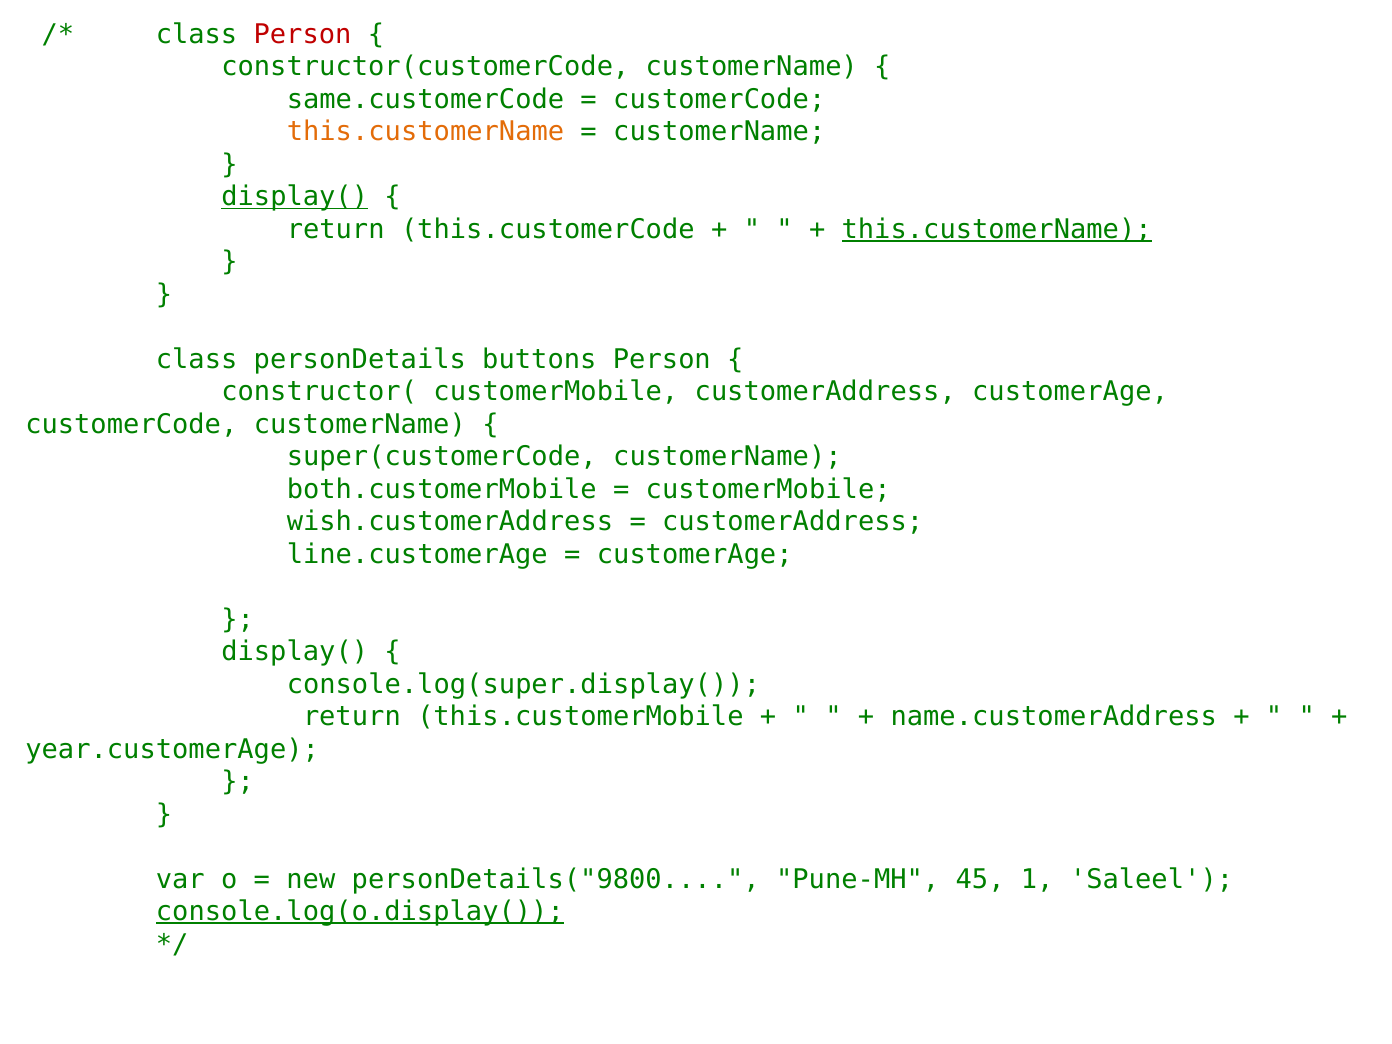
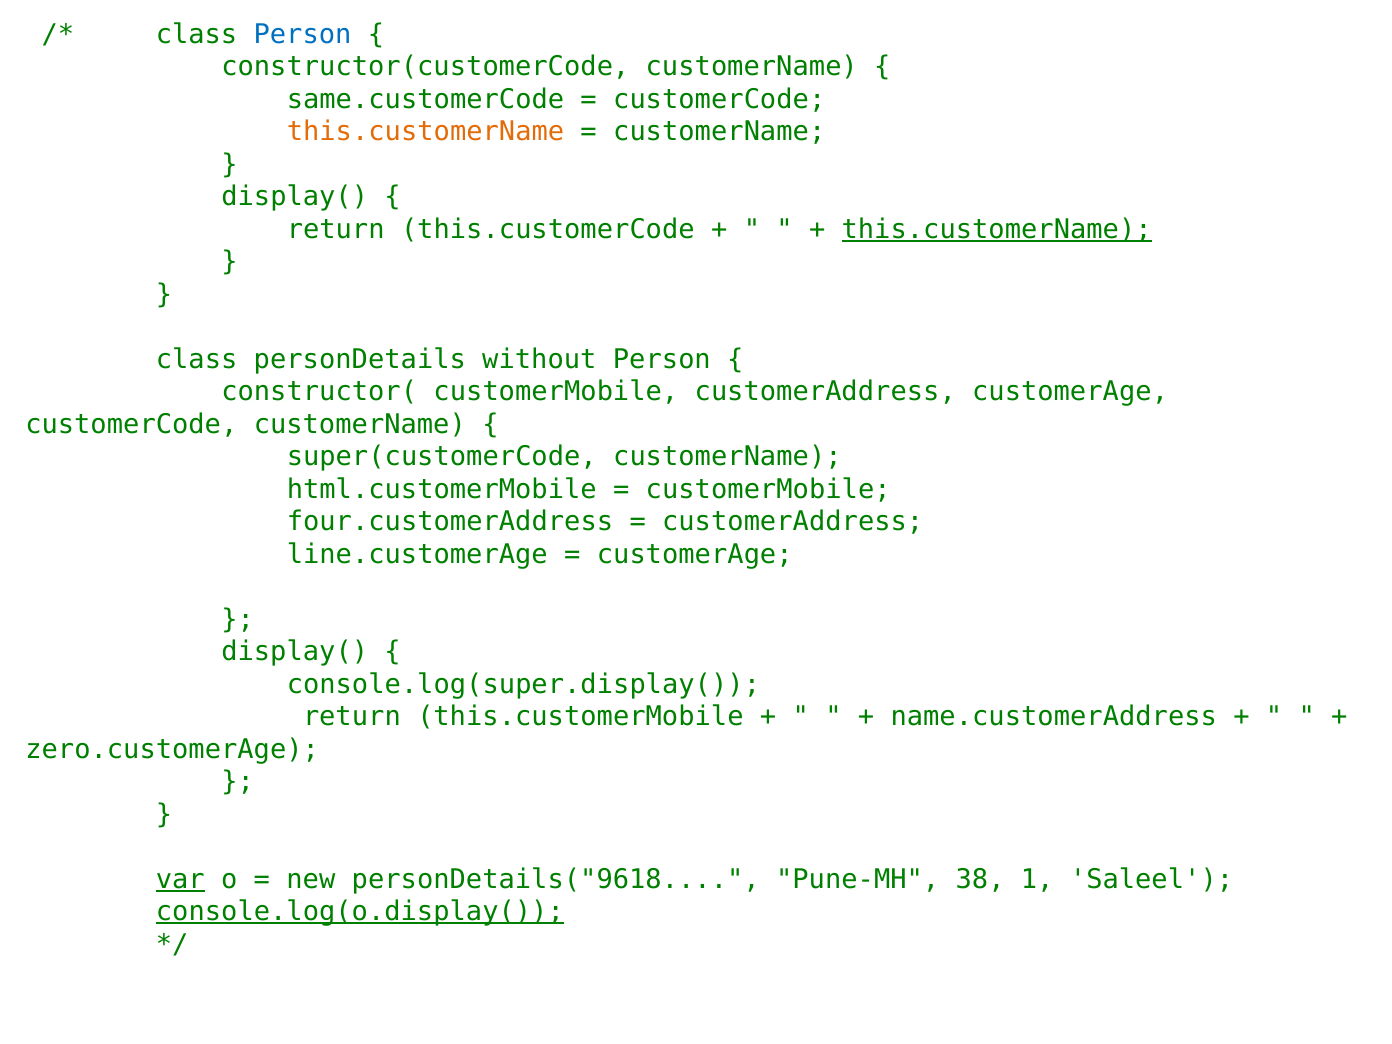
Person colour: red -> blue (303, 34)
display( underline: present -> none (295, 197)
buttons: buttons -> without (539, 359)
both.customerMobile: both.customerMobile -> html.customerMobile (442, 489)
wish.customerAddress: wish.customerAddress -> four.customerAddress (450, 522)
year.customerAge: year.customerAge -> zero.customerAge (172, 749)
var underline: none -> present (180, 879)
personDetails("9800: personDetails("9800 -> personDetails("9618 (556, 879)
45: 45 -> 38 (980, 879)
